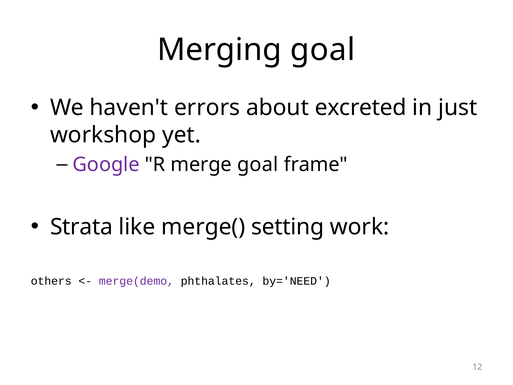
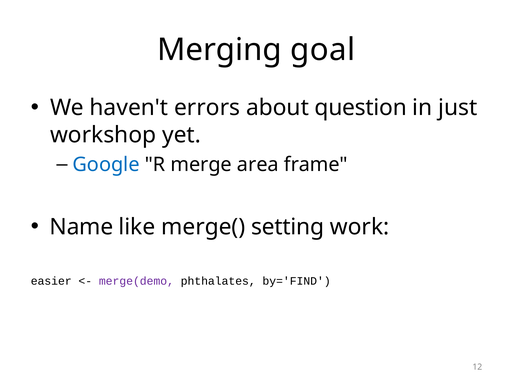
excreted: excreted -> question (361, 108)
Google colour: purple -> blue (106, 164)
merge goal: goal -> area (258, 164)
Strata: Strata -> Name (81, 227)
others: others -> easier (51, 281)
by='NEED: by='NEED -> by='FIND (297, 281)
